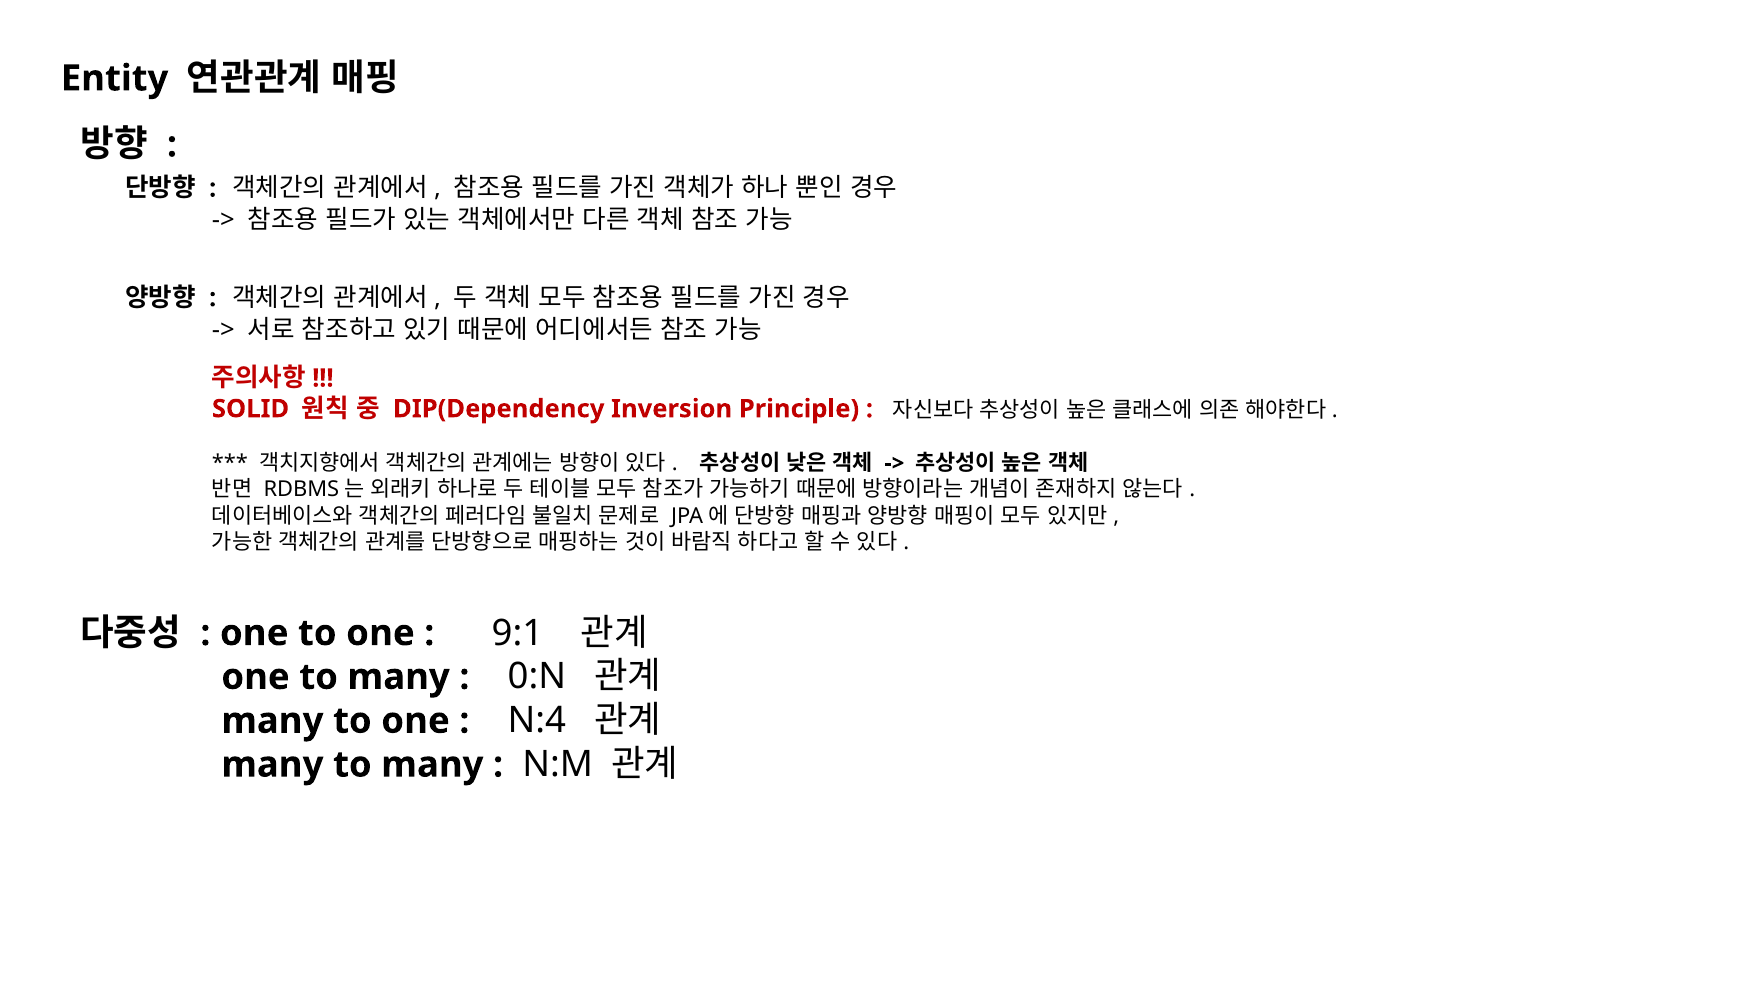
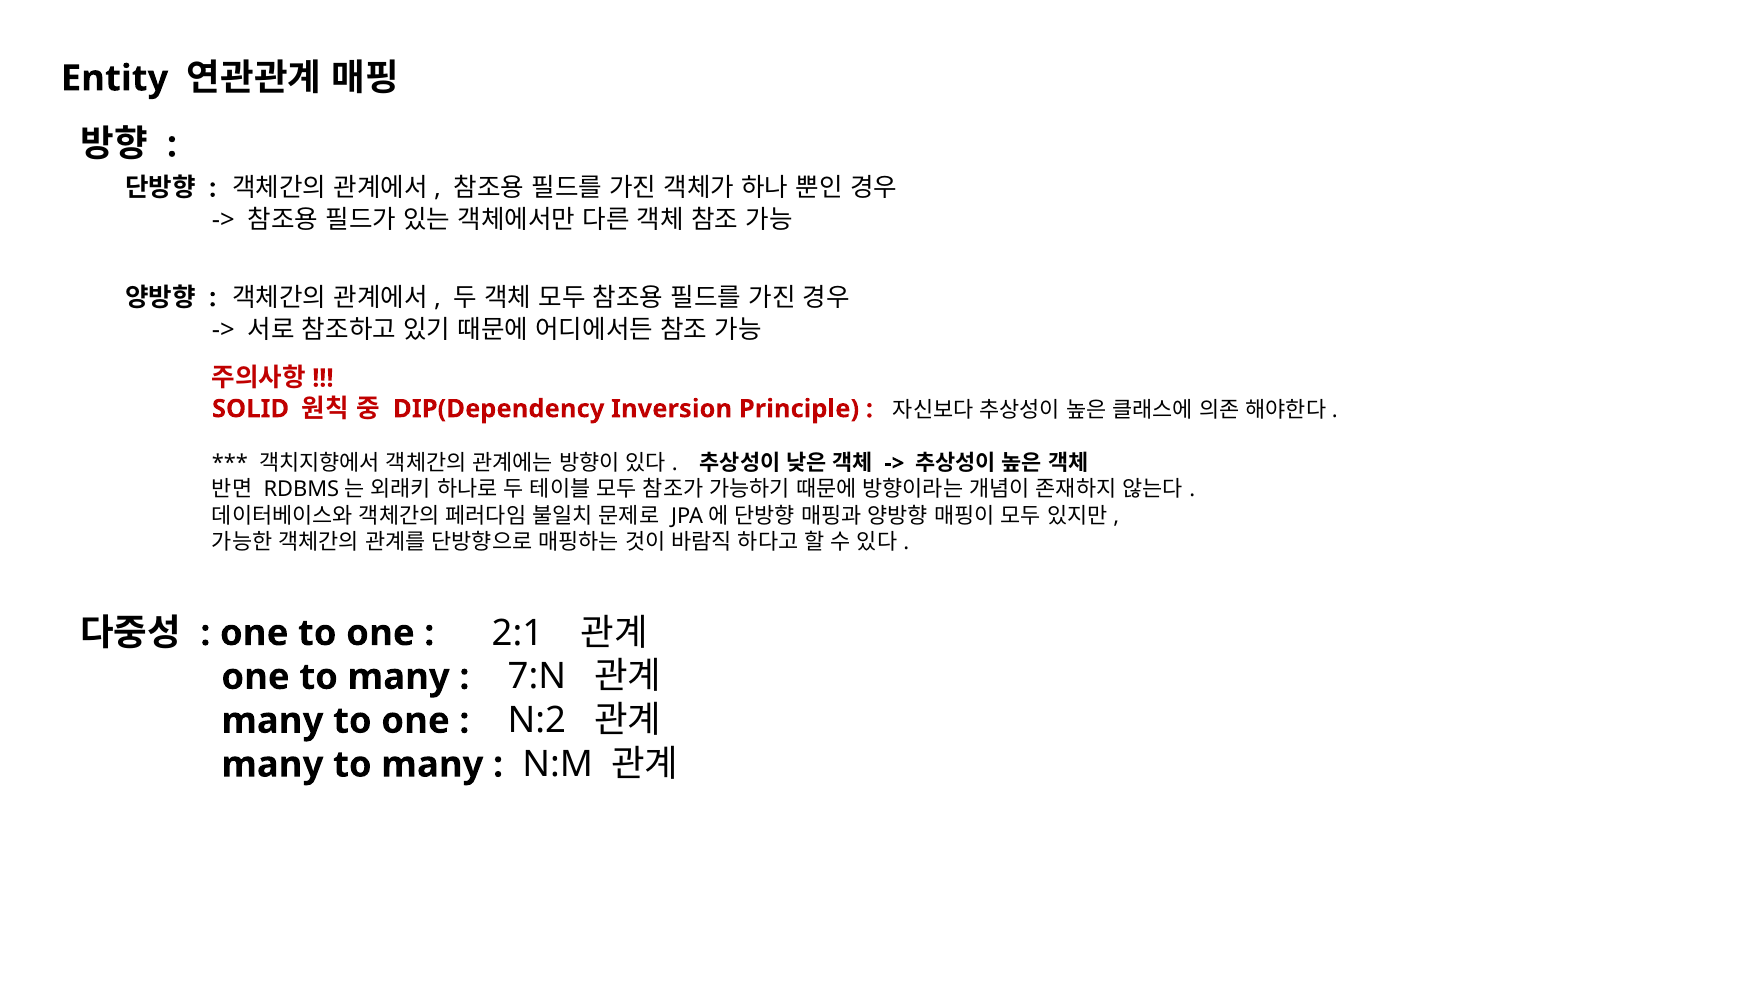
9:1: 9:1 -> 2:1 (517, 633)
0:N: 0:N -> 7:N (537, 677)
N:4: N:4 -> N:2 (537, 721)
